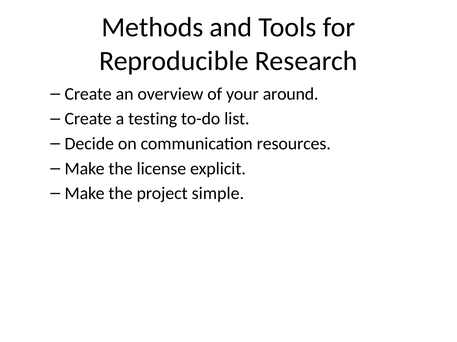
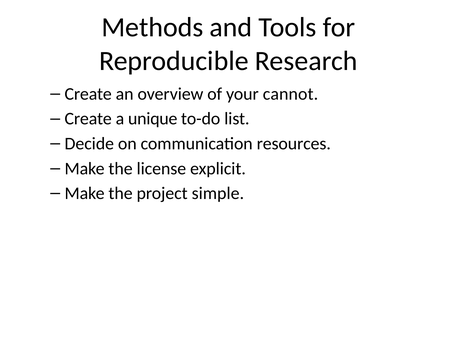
around: around -> cannot (290, 94)
testing: testing -> unique (153, 119)
